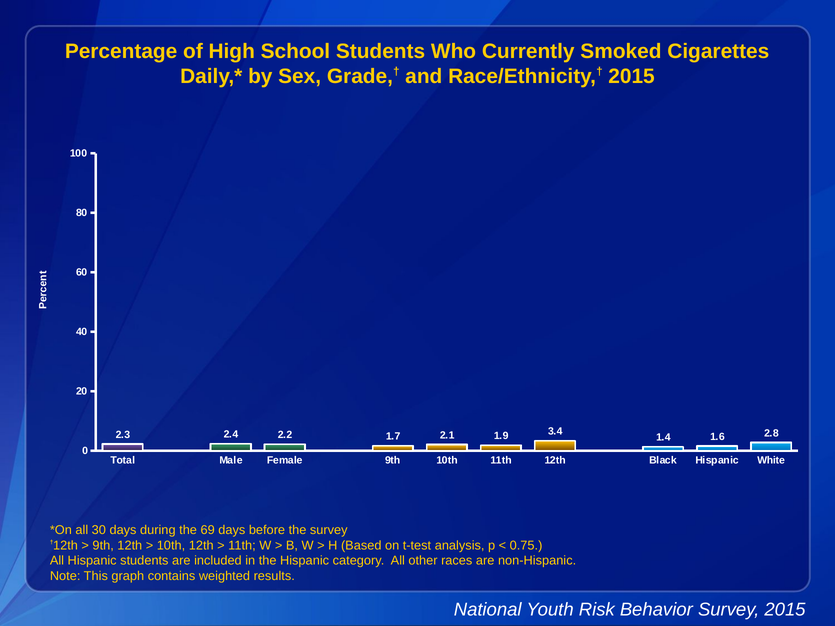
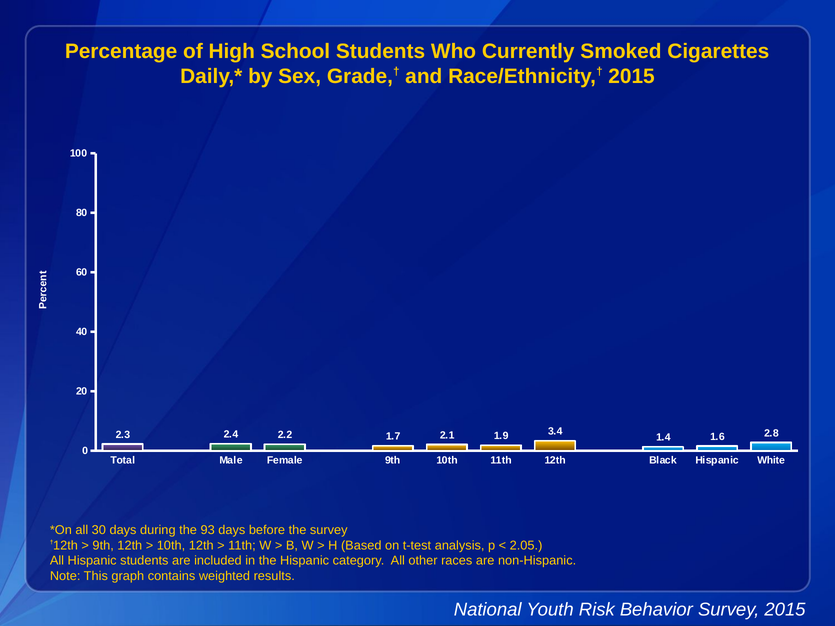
69: 69 -> 93 (208, 530)
0.75: 0.75 -> 2.05 (526, 546)
